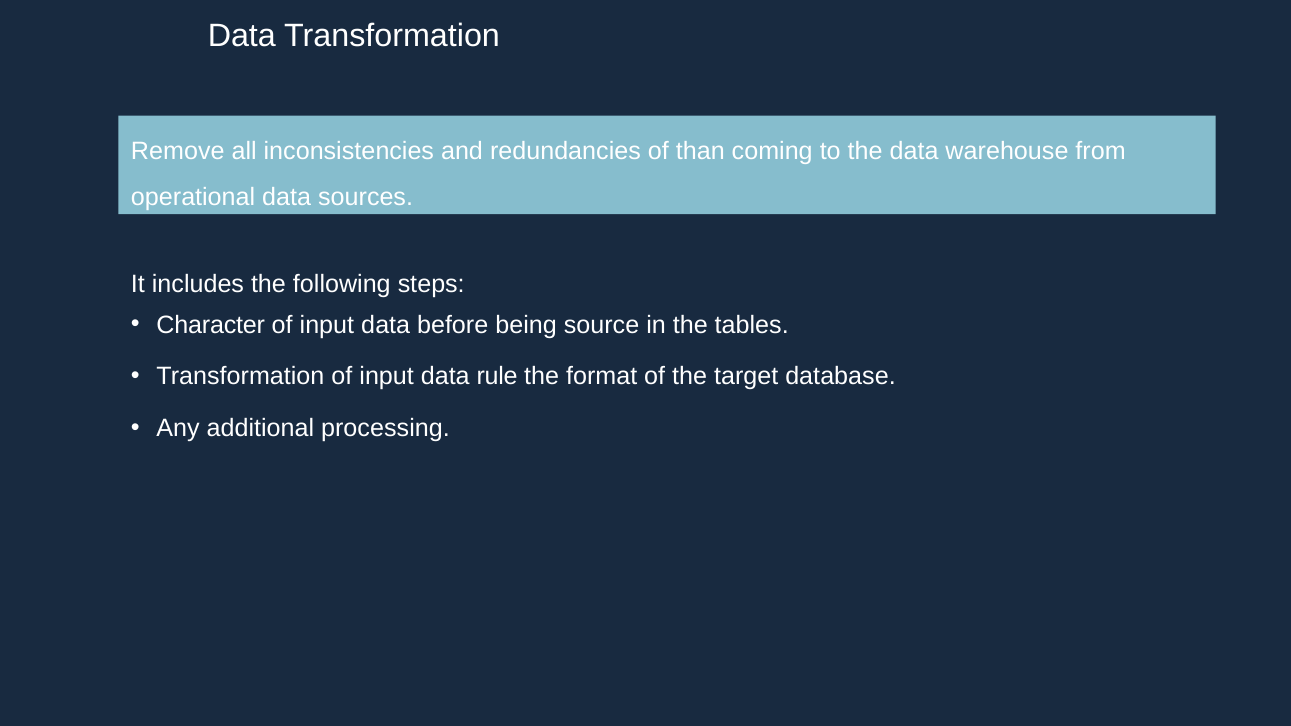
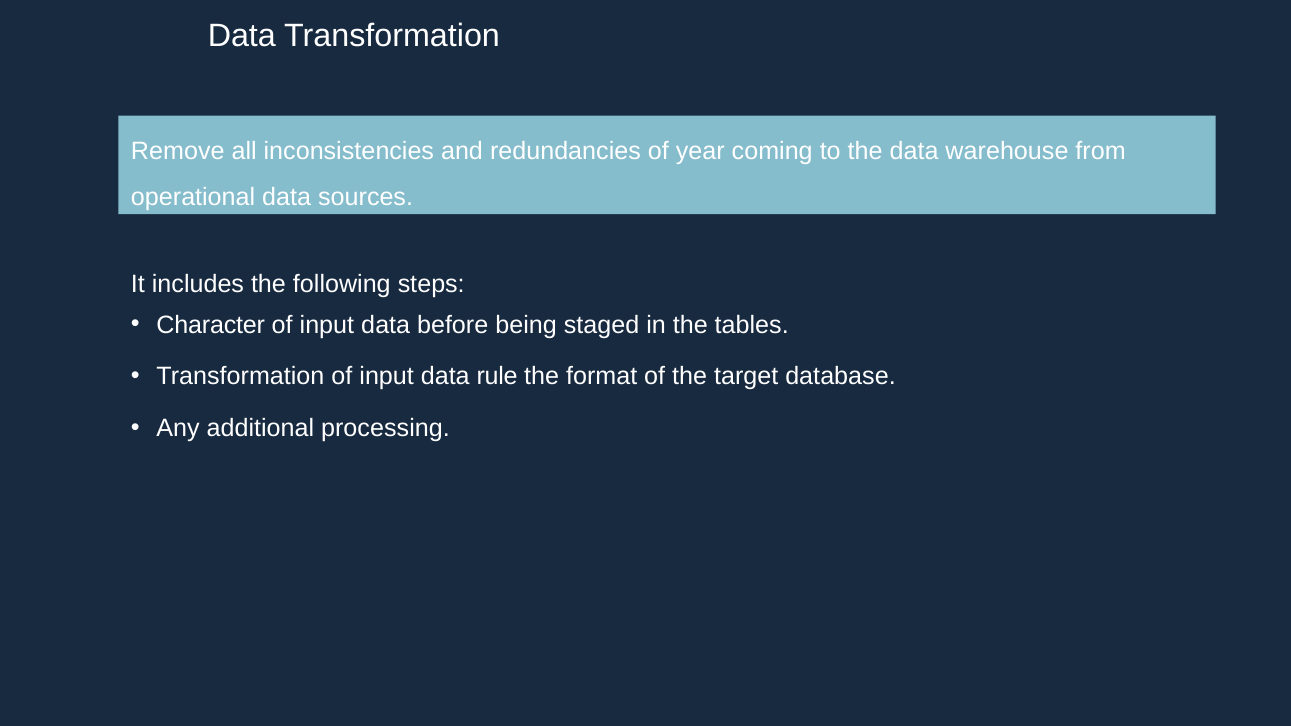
than: than -> year (700, 152)
source: source -> staged (602, 325)
